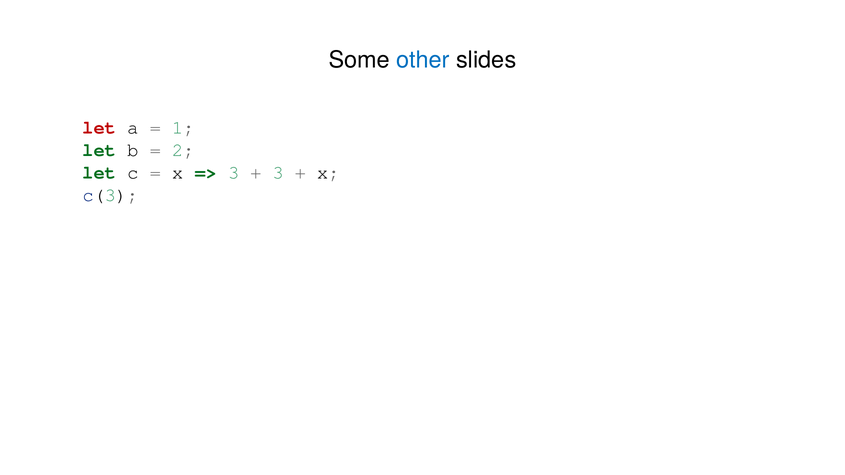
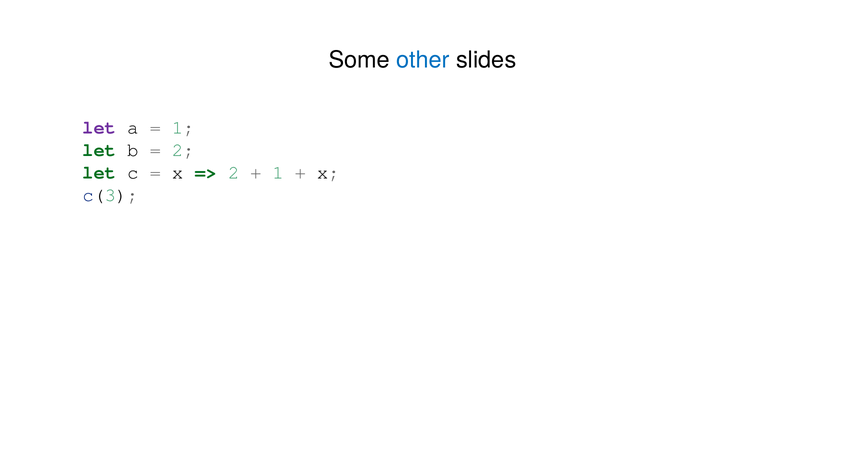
let colour: red -> purple (99, 128)
3: 3 -> 2 (234, 173)
3: 3 -> 1 (278, 173)
